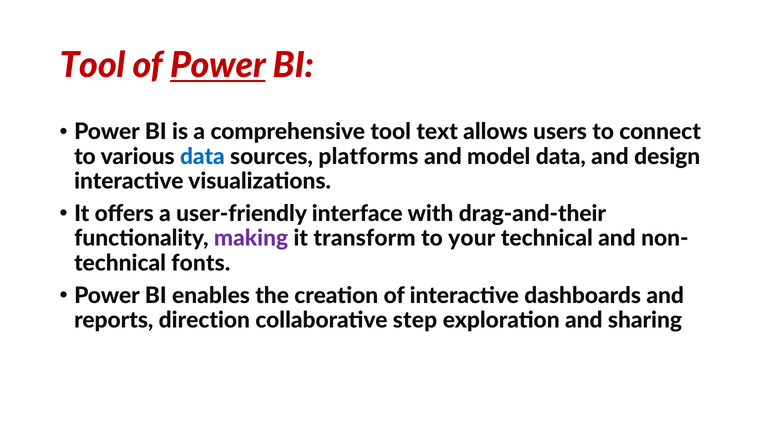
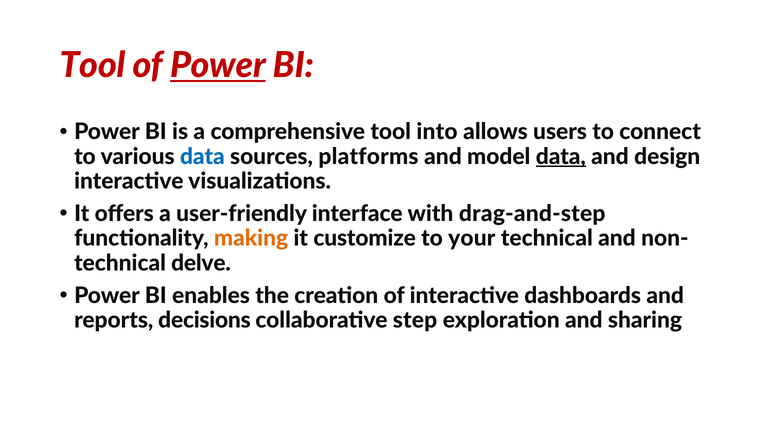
text: text -> into (437, 132)
data underline: none -> present (561, 157)
drag-and-their: drag-and-their -> drag-and-step (532, 214)
making colour: purple -> orange (251, 239)
transform: transform -> customize (365, 239)
fonts: fonts -> delve (201, 263)
direction: direction -> decisions (204, 321)
